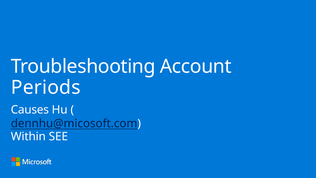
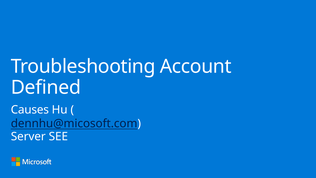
Periods: Periods -> Defined (46, 87)
Within: Within -> Server (28, 136)
